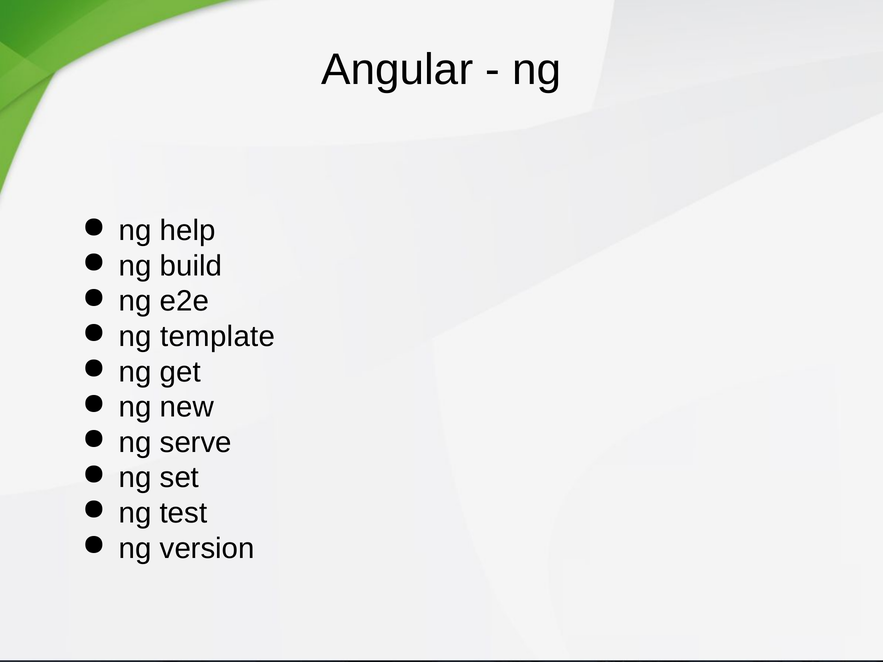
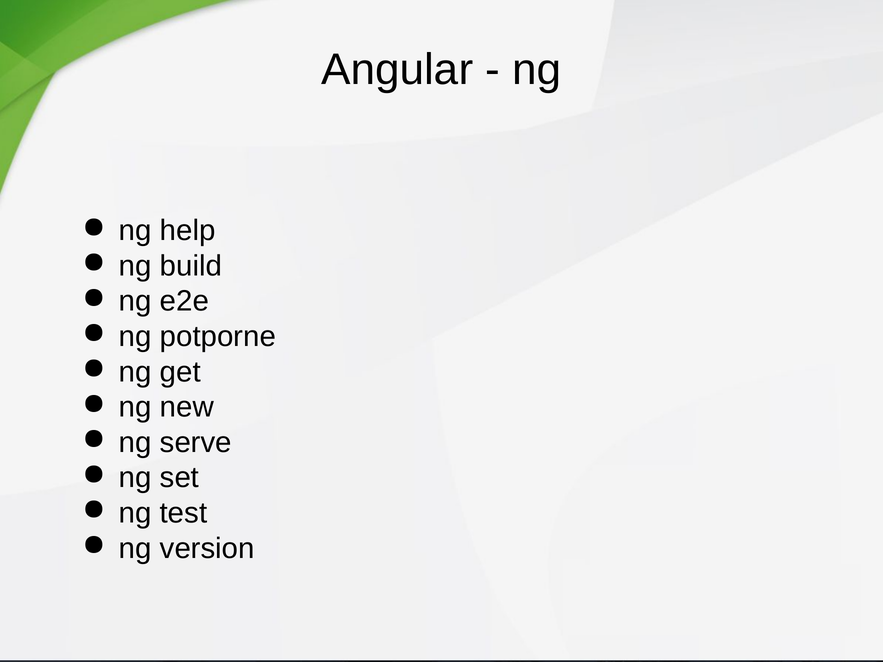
template: template -> potporne (218, 337)
